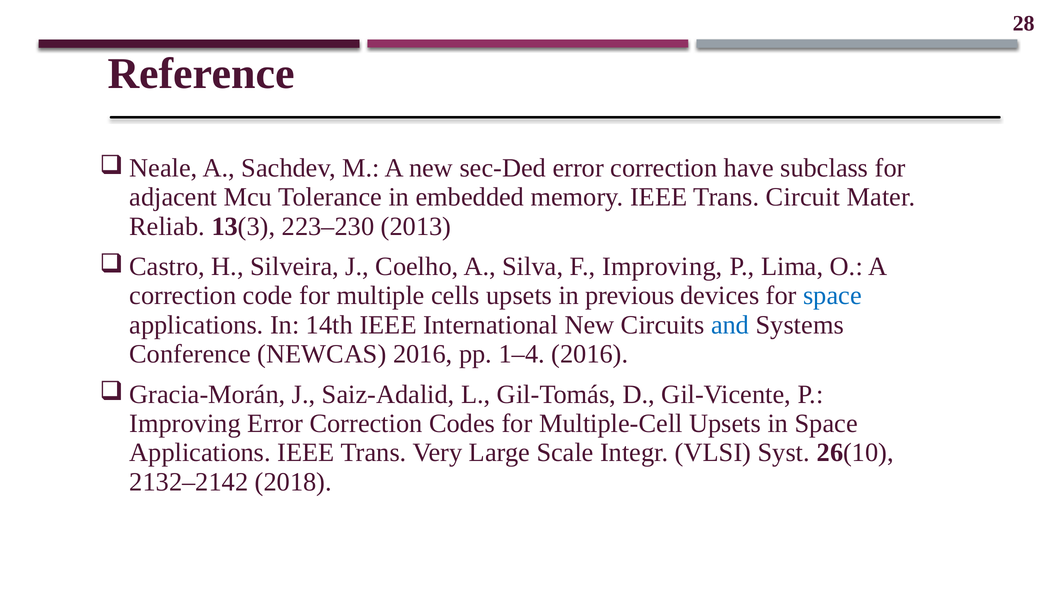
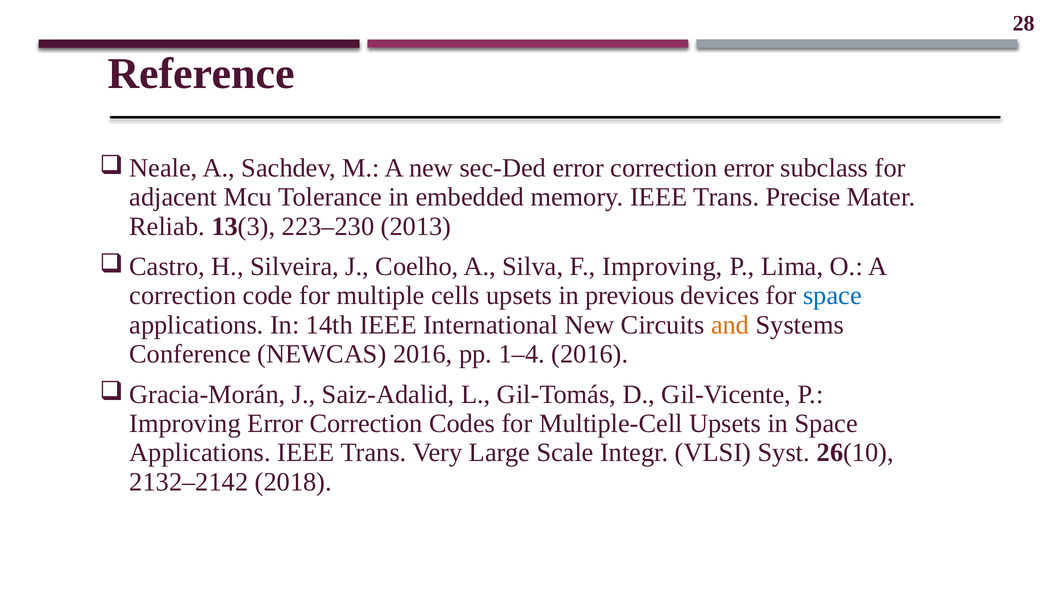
correction have: have -> error (749, 168)
Circuit: Circuit -> Precise (803, 197)
and colour: blue -> orange (730, 325)
